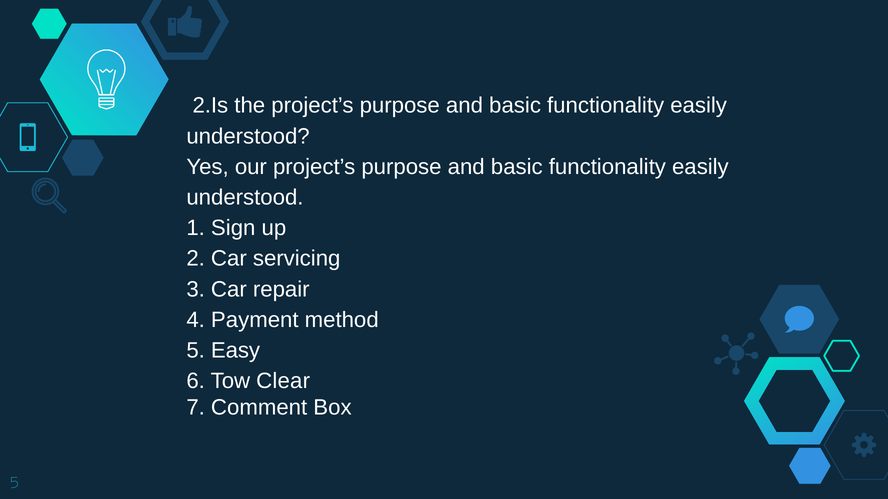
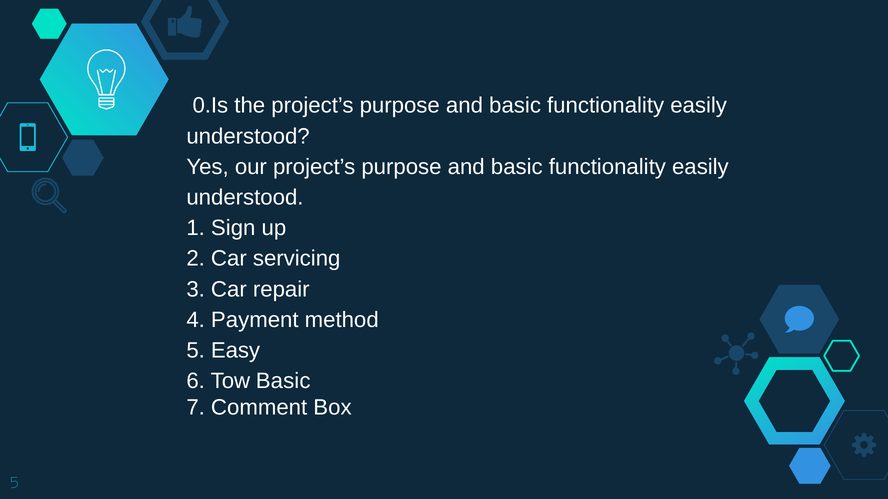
2.Is: 2.Is -> 0.Is (210, 106)
Tow Clear: Clear -> Basic (283, 381)
